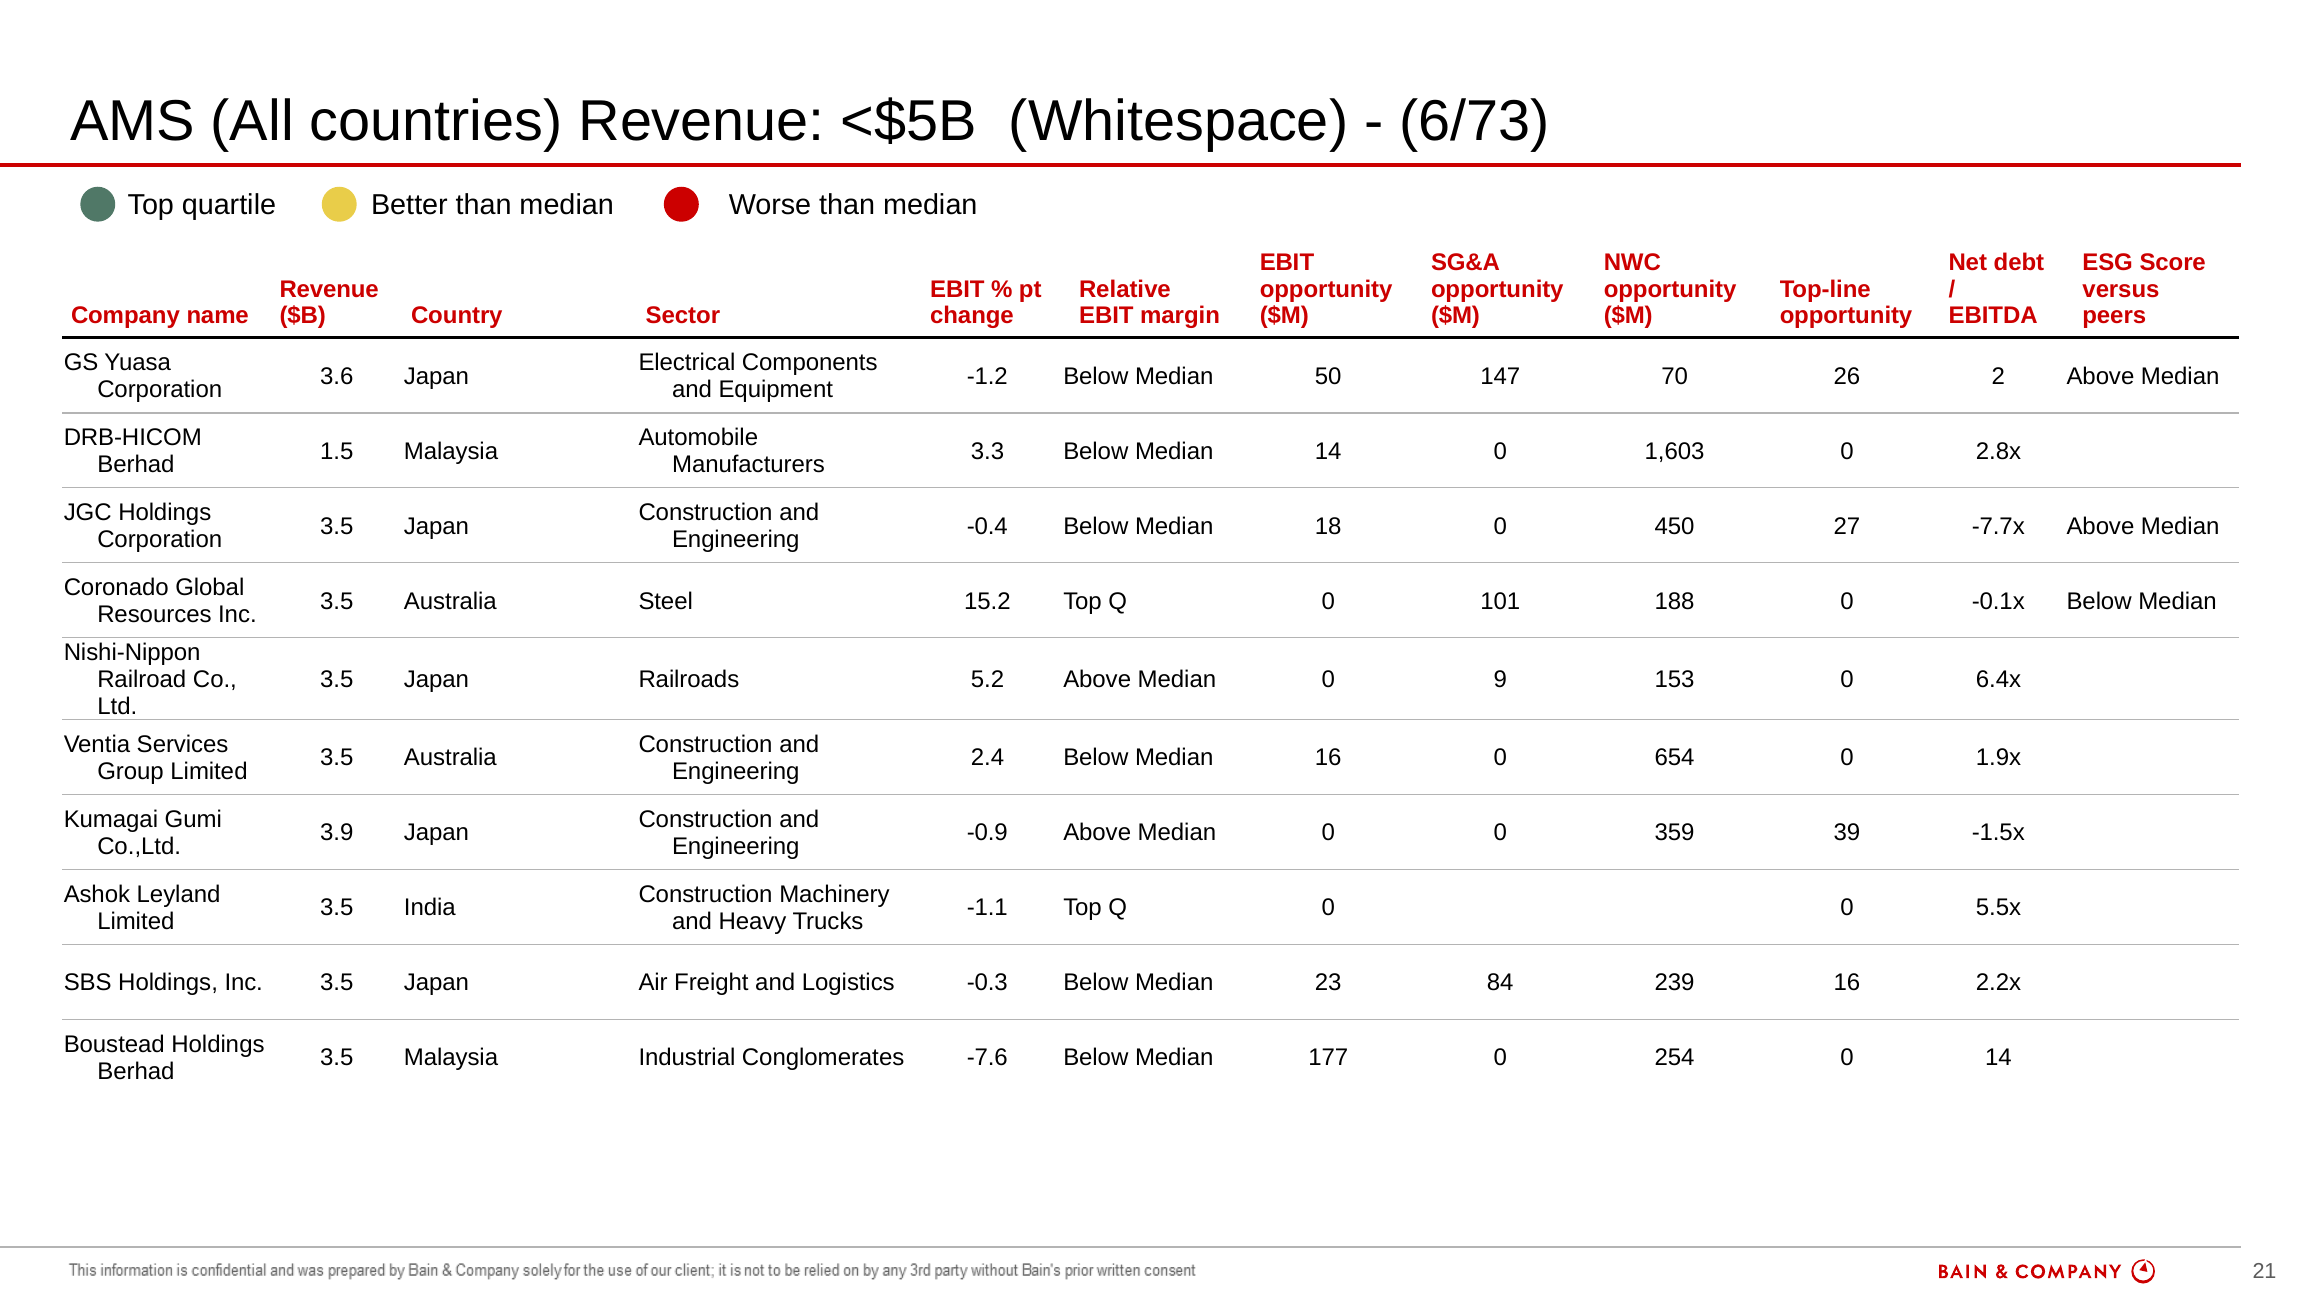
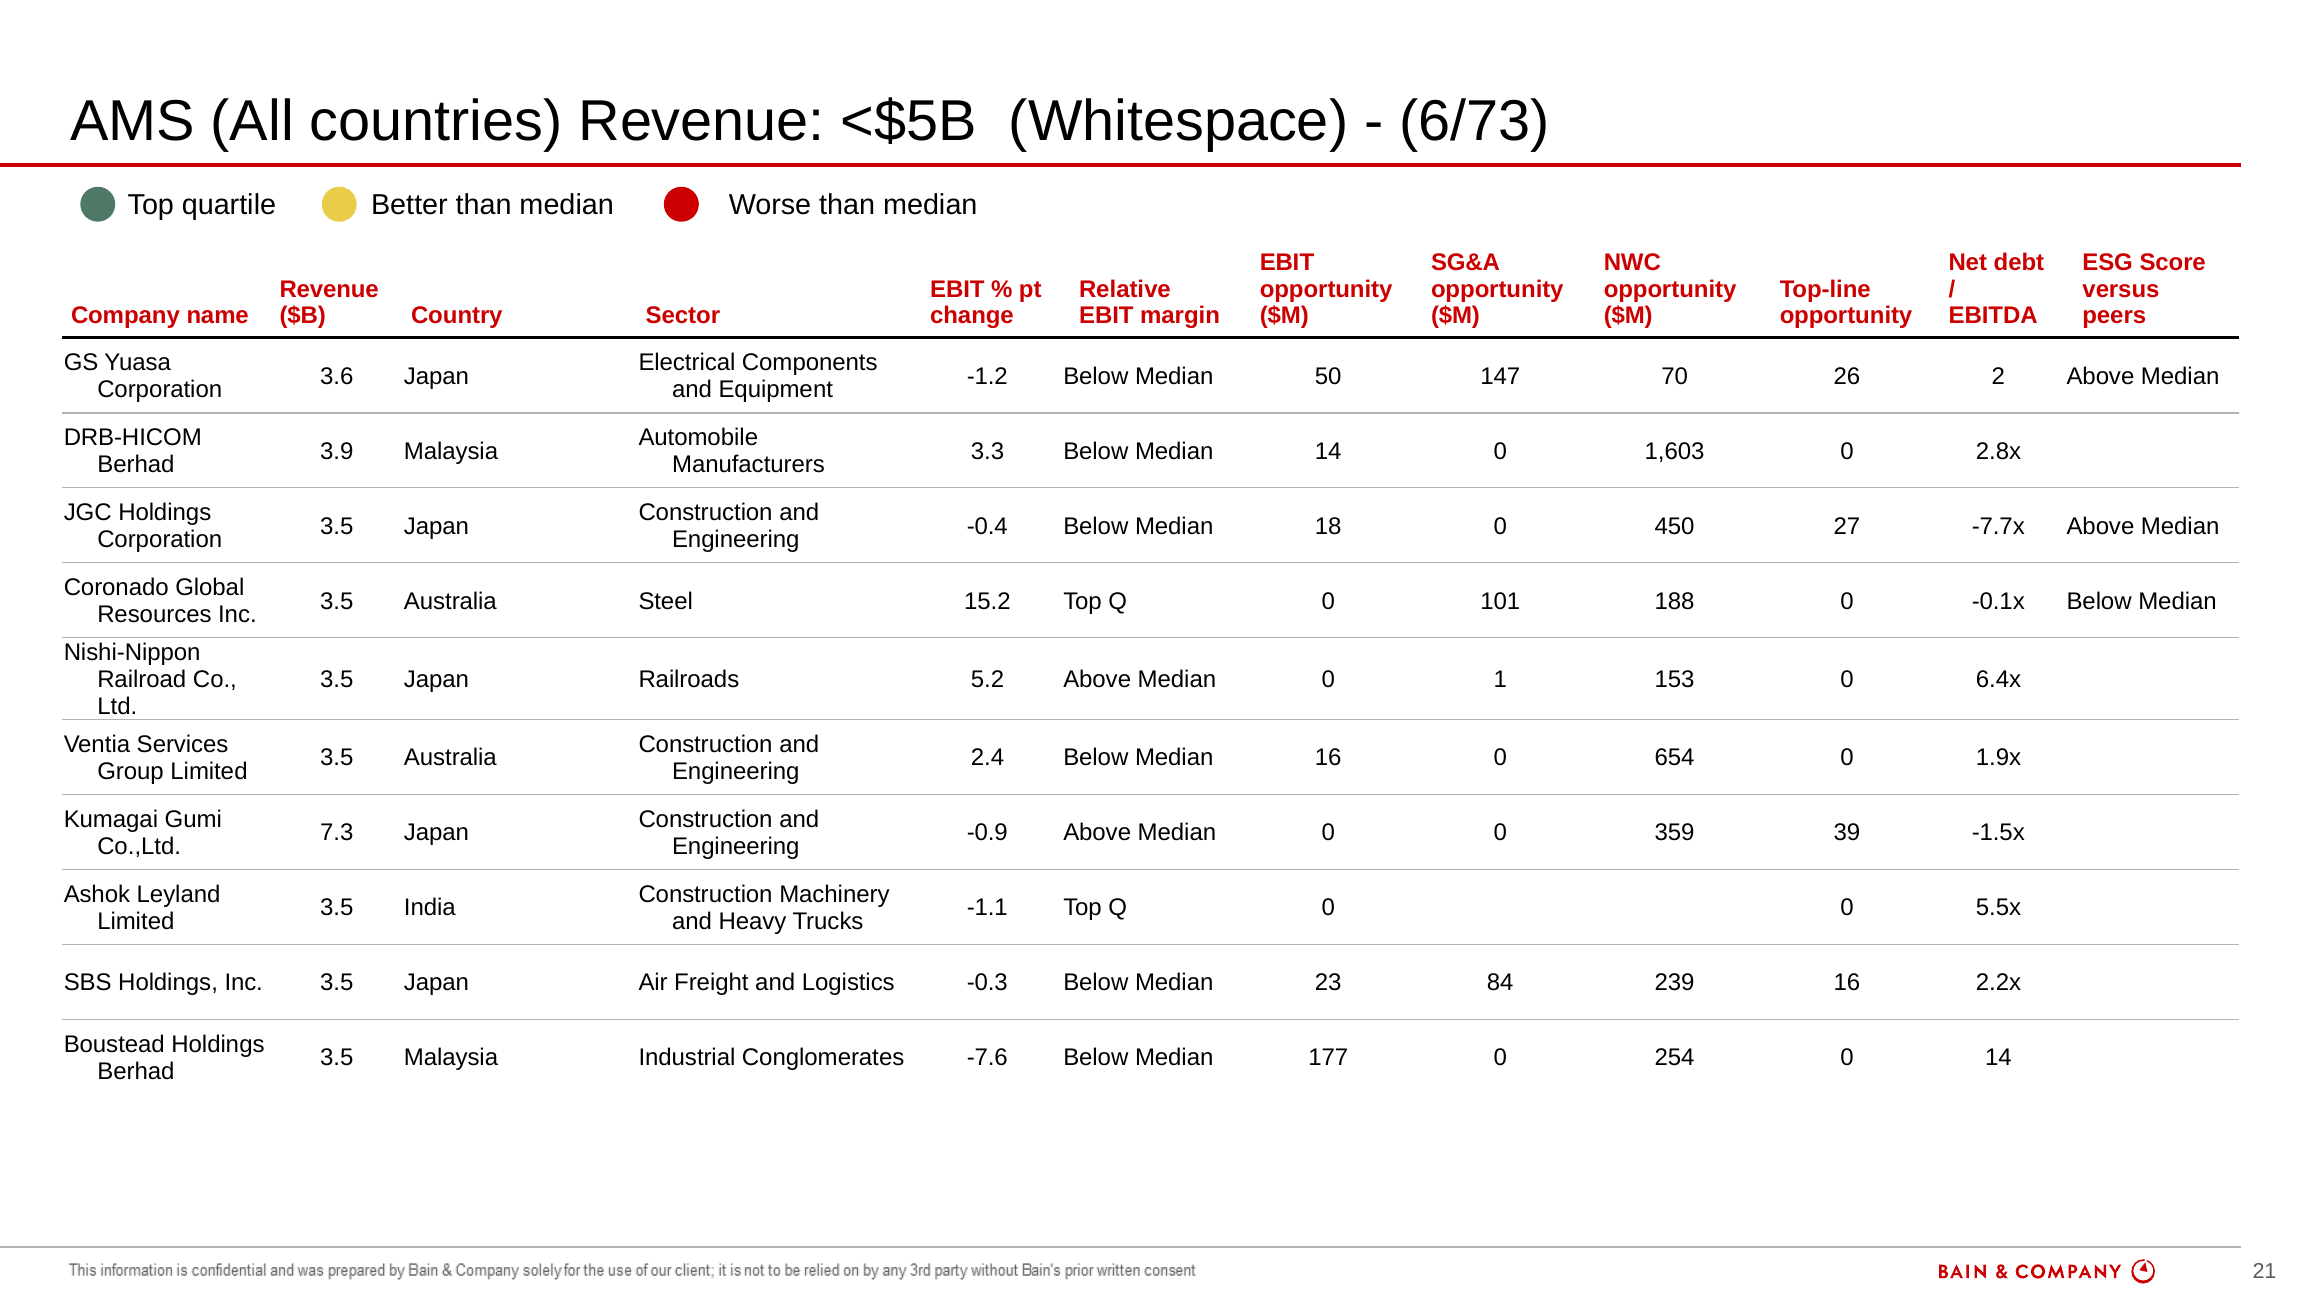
1.5: 1.5 -> 3.9 (337, 451)
9: 9 -> 1 (1500, 680)
3.9: 3.9 -> 7.3 (337, 833)
